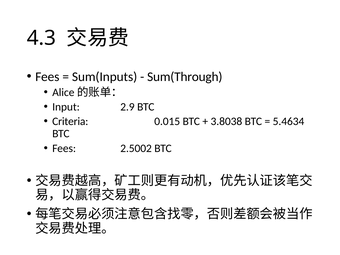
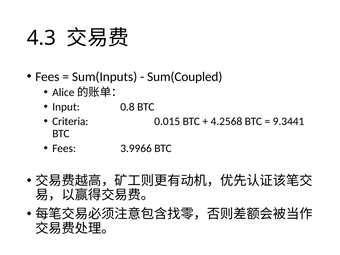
Sum(Through: Sum(Through -> Sum(Coupled (185, 77)
2.9: 2.9 -> 0.8 (127, 107)
3.8038: 3.8038 -> 4.2568 (226, 121)
5.4634: 5.4634 -> 9.3441 (289, 121)
2.5002: 2.5002 -> 3.9966 (136, 148)
